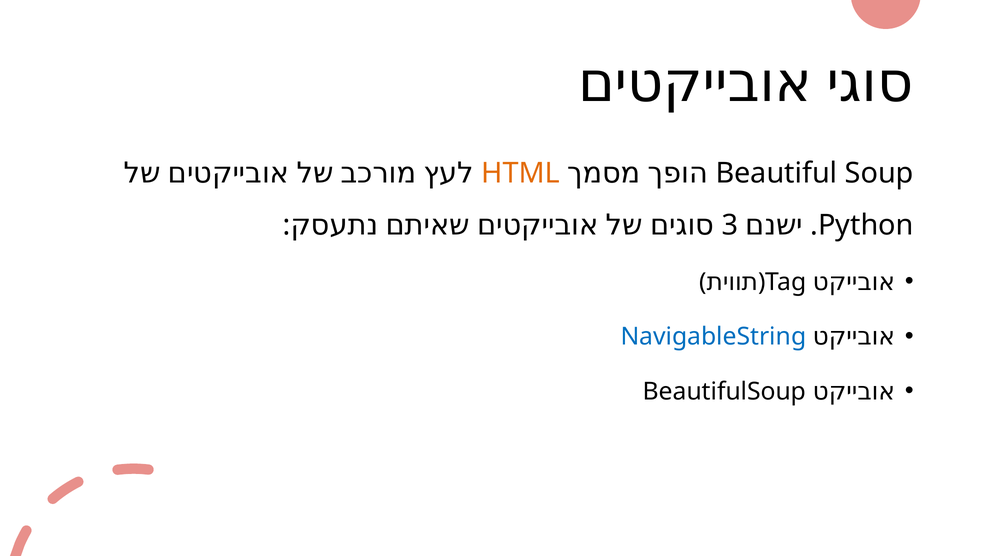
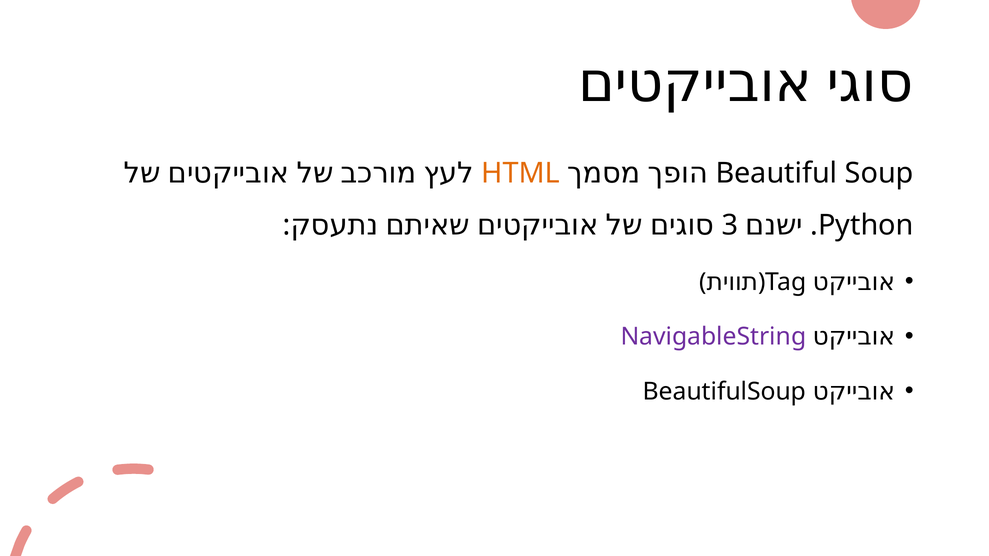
NavigableString colour: blue -> purple (713, 337)
